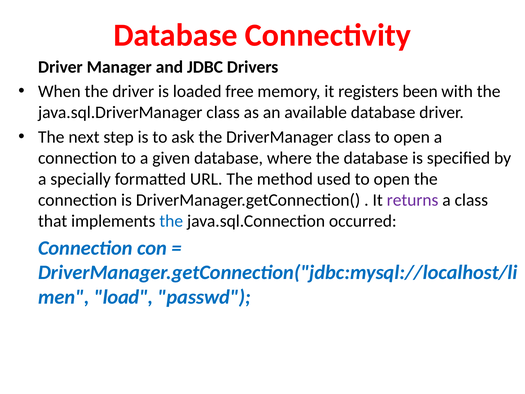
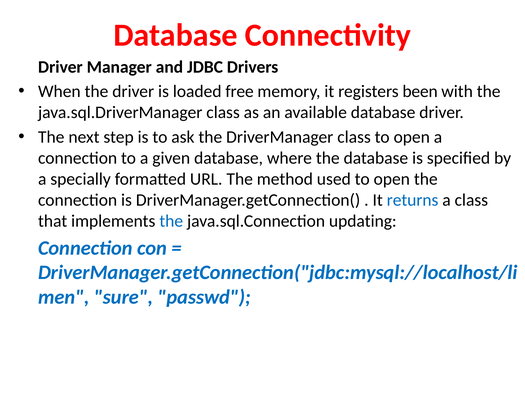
returns colour: purple -> blue (413, 200)
occurred: occurred -> updating (363, 221)
load: load -> sure (124, 297)
